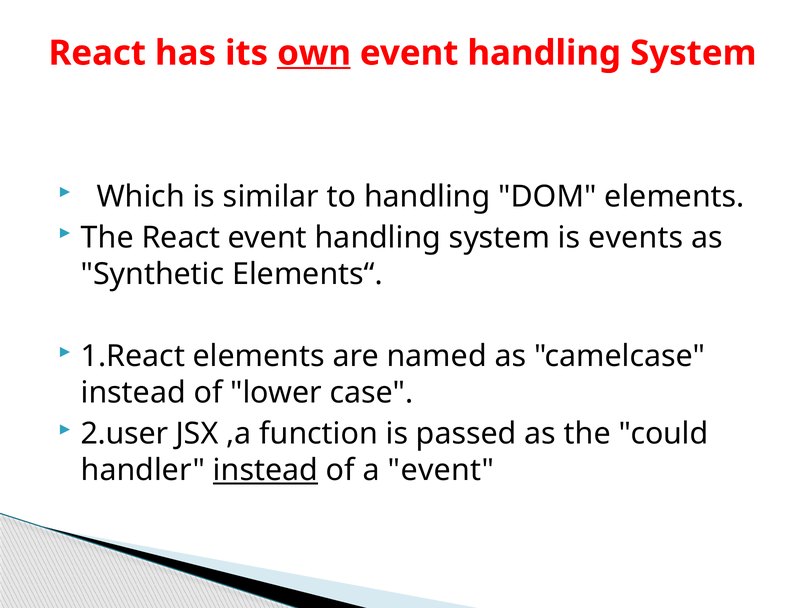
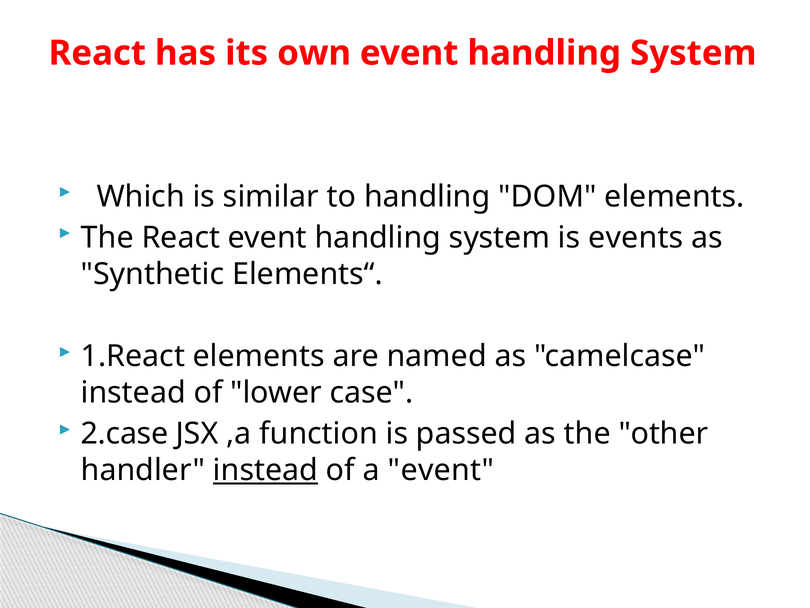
own underline: present -> none (314, 53)
2.user: 2.user -> 2.case (124, 433)
could: could -> other (663, 433)
